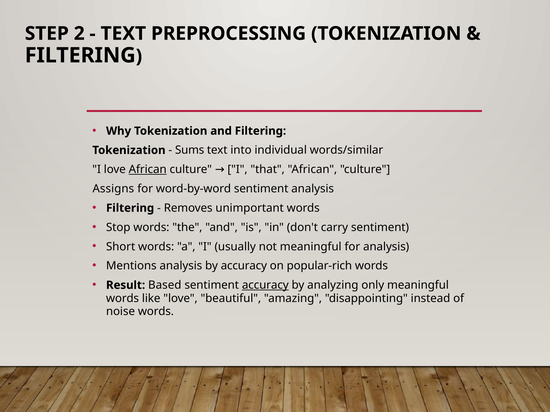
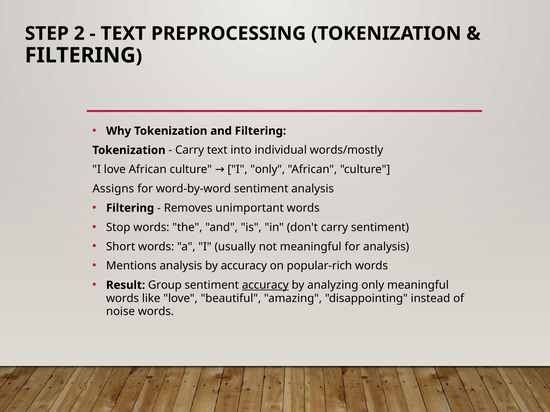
Sums: Sums -> Carry (190, 150)
words/similar: words/similar -> words/mostly (346, 150)
African underline: present -> none (148, 170)
I that: that -> only (268, 170)
Based: Based -> Group (165, 285)
